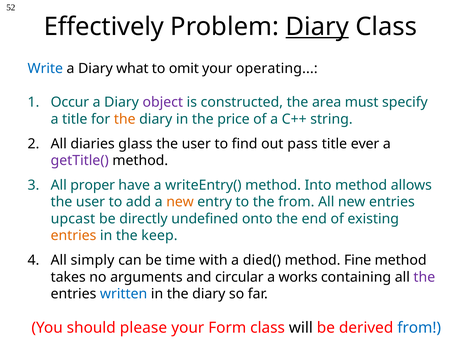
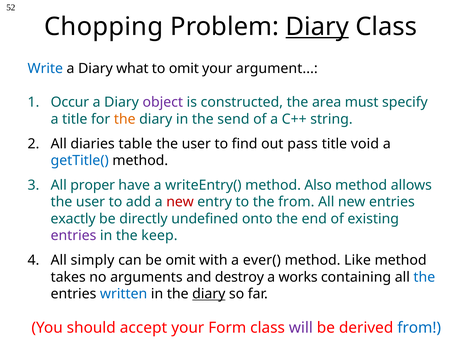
Effectively: Effectively -> Chopping (104, 27)
operating: operating -> argument (277, 69)
price: price -> send (233, 119)
glass: glass -> table (135, 144)
ever: ever -> void (365, 144)
getTitle( colour: purple -> blue (80, 161)
Into: Into -> Also (318, 186)
new colour: orange -> red (180, 202)
upcast: upcast -> exactly (73, 219)
entries colour: orange -> purple (74, 236)
be time: time -> omit (181, 261)
died(: died( -> ever( (262, 261)
Fine: Fine -> Like (358, 261)
circular: circular -> destroy (239, 278)
the colour: purple -> blue (424, 278)
diary underline: none -> present (209, 295)
please: please -> accept (143, 328)
will colour: black -> purple (301, 328)
